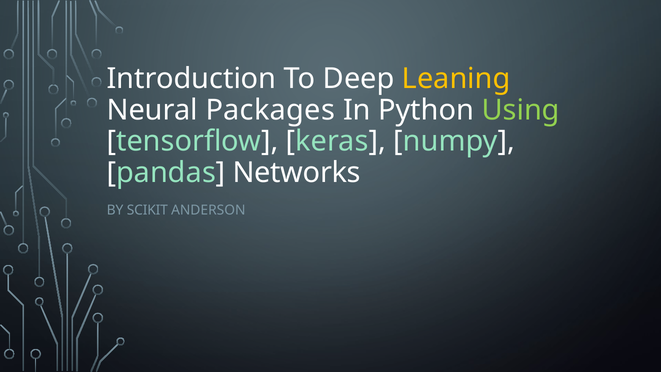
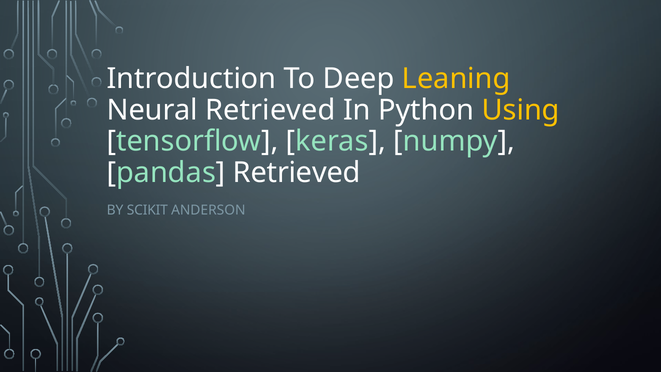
Neural Packages: Packages -> Retrieved (270, 110)
Using colour: light green -> yellow (521, 110)
pandas Networks: Networks -> Retrieved (297, 172)
